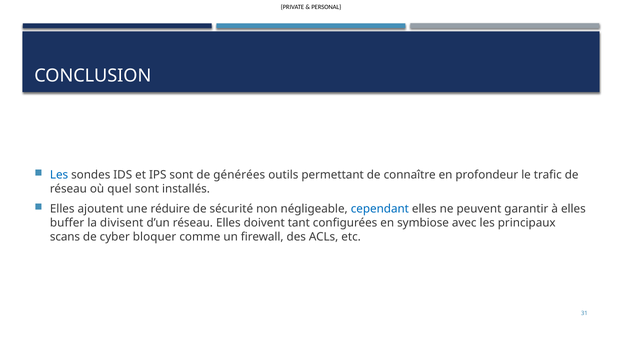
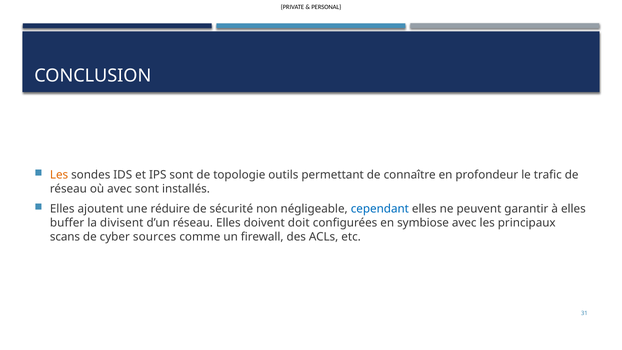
Les colour: blue -> orange (59, 175)
générées: générées -> topologie (239, 175)
où quel: quel -> avec (120, 189)
tant: tant -> doit (299, 223)
bloquer: bloquer -> sources (155, 237)
